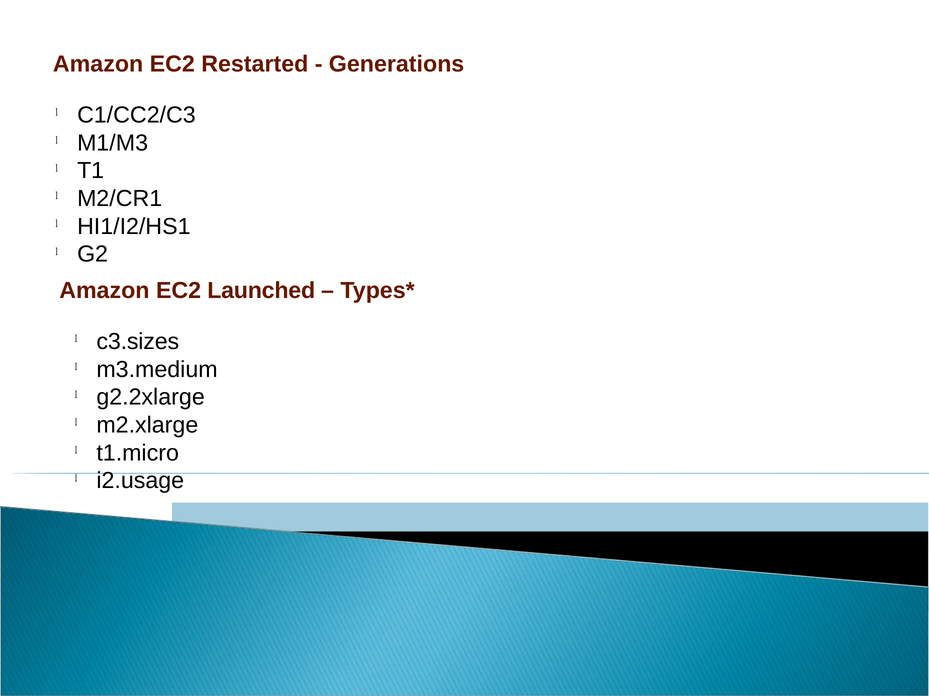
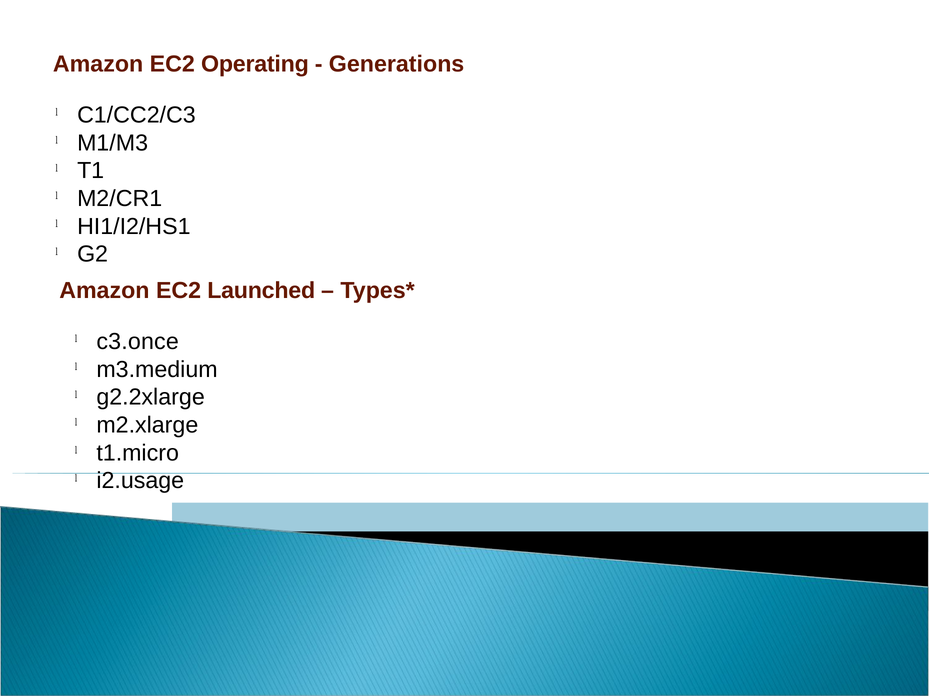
Restarted: Restarted -> Operating (255, 64)
c3.sizes: c3.sizes -> c3.once (138, 342)
